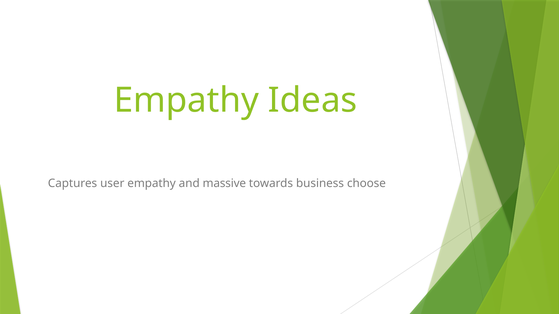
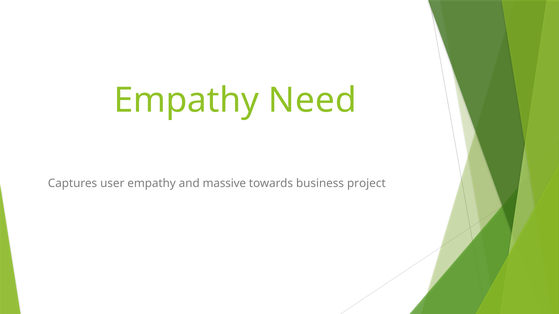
Ideas: Ideas -> Need (312, 100)
choose: choose -> project (366, 183)
